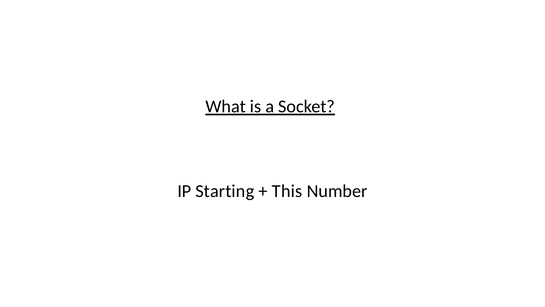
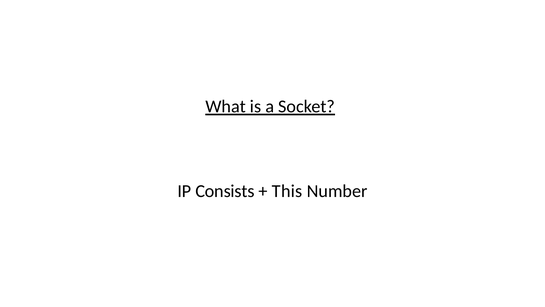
Starting: Starting -> Consists (225, 191)
